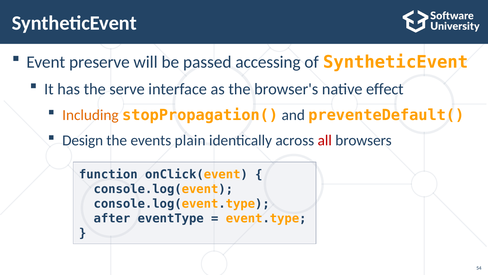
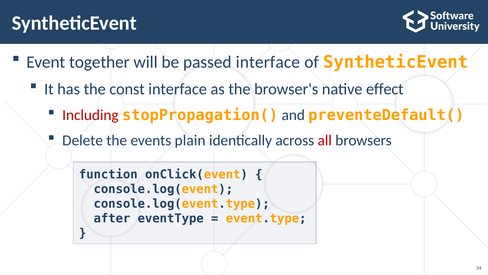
preserve: preserve -> together (99, 62)
passed accessing: accessing -> interface (268, 62)
serve: serve -> const (127, 89)
Including colour: orange -> red (90, 115)
Design: Design -> Delete (83, 140)
